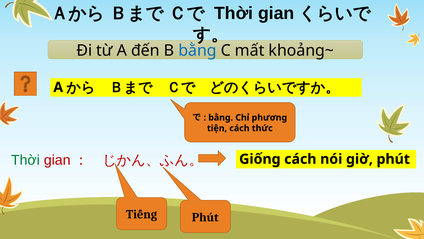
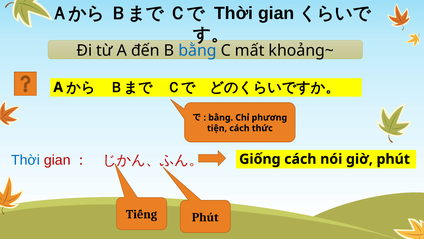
Thời colour: green -> blue (25, 160)
